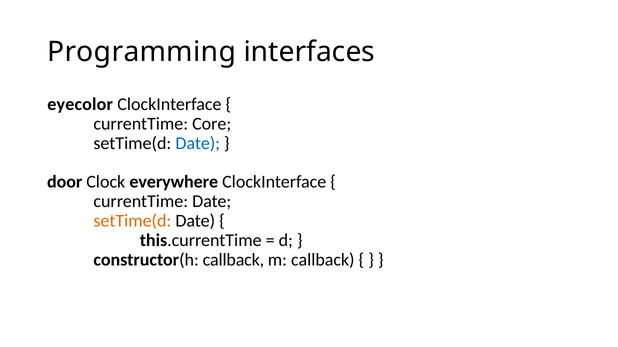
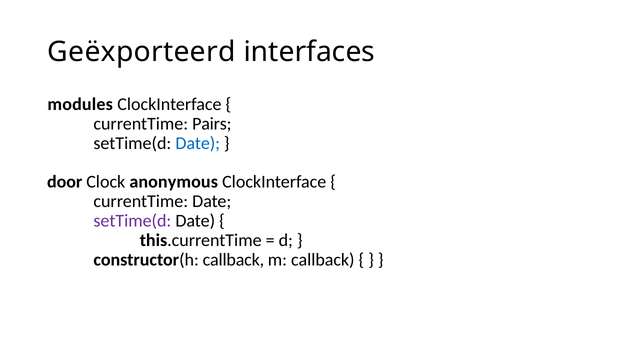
Programming: Programming -> Geëxporteerd (142, 52)
eyecolor: eyecolor -> modules (80, 104)
Core: Core -> Pairs (212, 124)
everywhere: everywhere -> anonymous (174, 182)
setTime(d colour: orange -> purple (132, 221)
